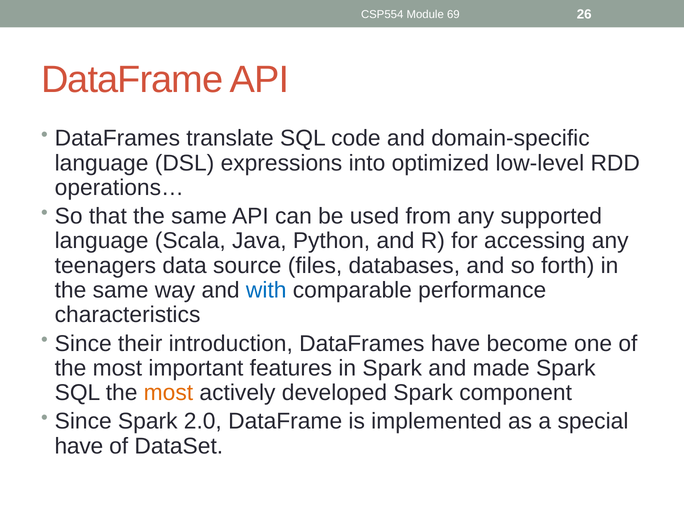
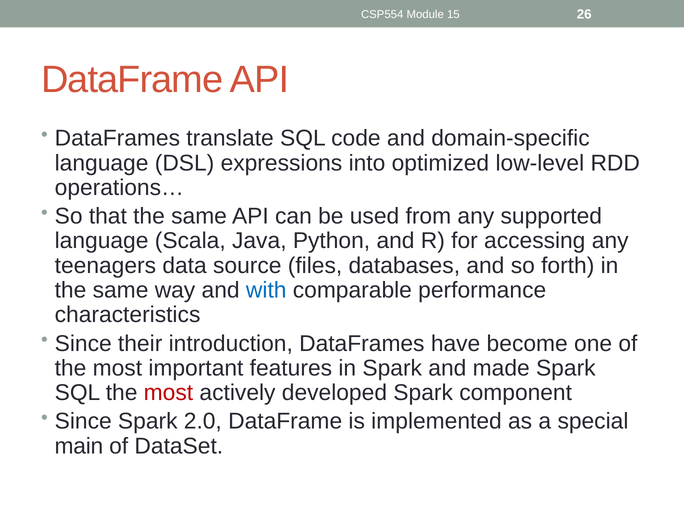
69: 69 -> 15 (453, 14)
most colour: orange -> red (168, 393)
have: have -> main (79, 446)
